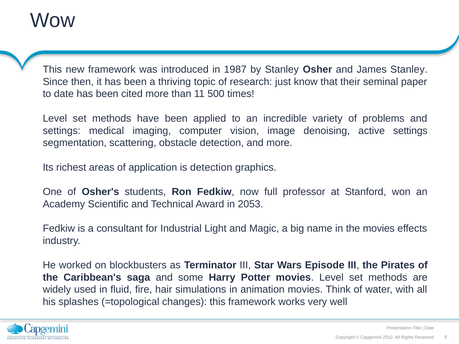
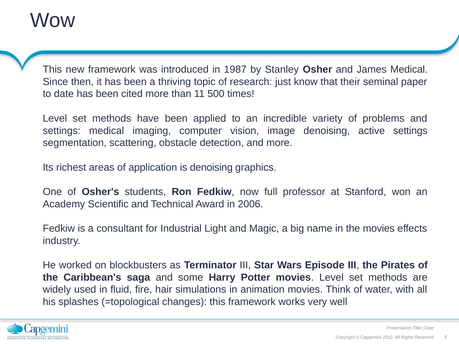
James Stanley: Stanley -> Medical (409, 70)
is detection: detection -> denoising (211, 167)
2053: 2053 -> 2006 (251, 204)
